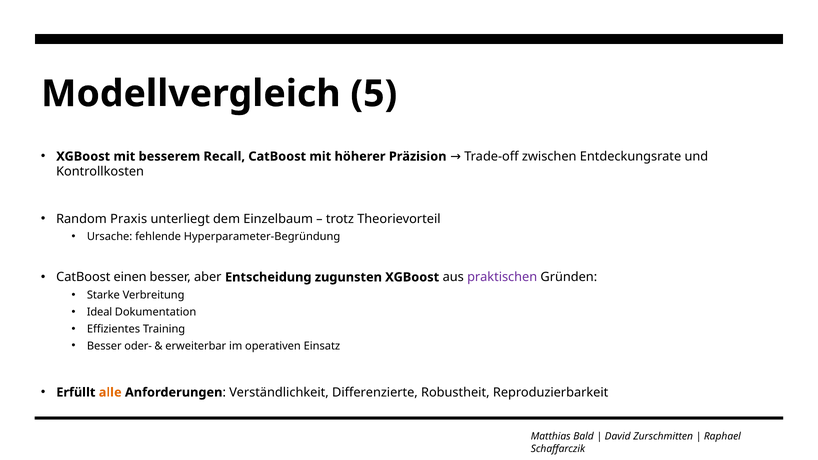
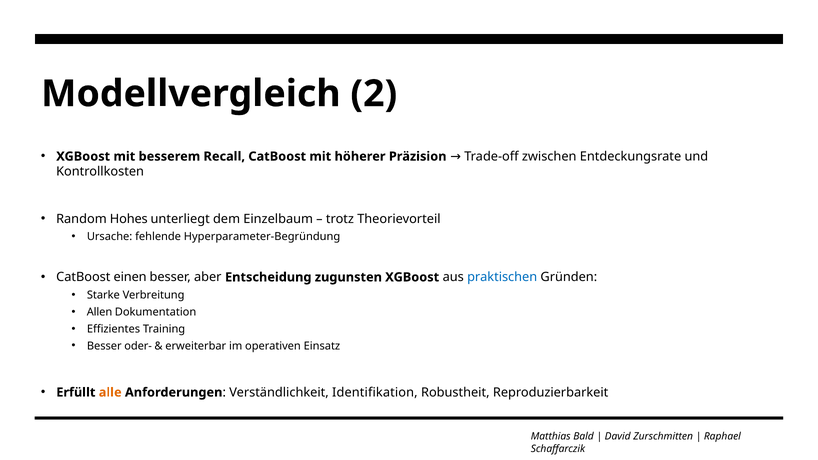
5: 5 -> 2 (374, 94)
Praxis: Praxis -> Hohes (129, 219)
praktischen colour: purple -> blue (502, 277)
Ideal: Ideal -> Allen (99, 312)
Differenzierte: Differenzierte -> Identifikation (375, 393)
